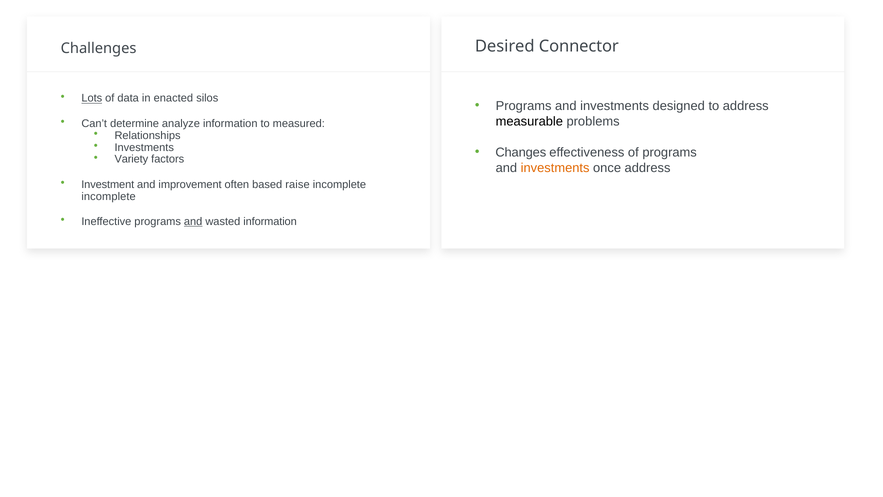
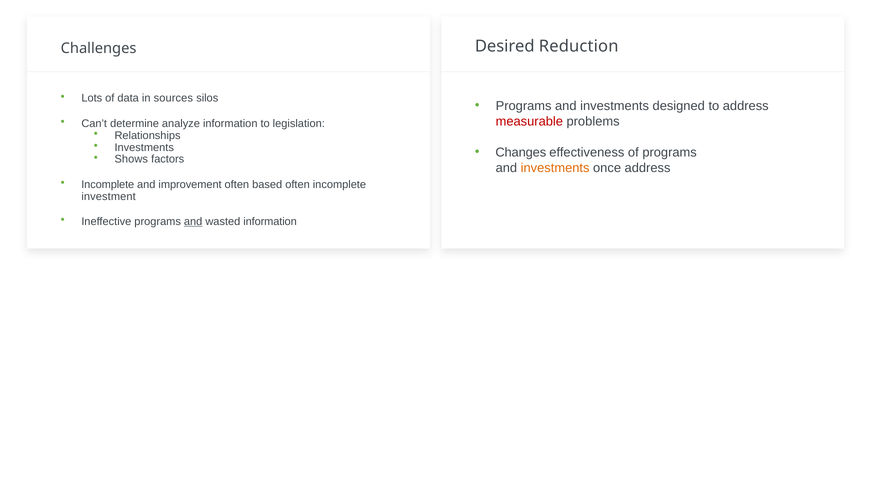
Connector: Connector -> Reduction (579, 46)
Lots underline: present -> none (92, 98)
enacted: enacted -> sources (173, 98)
measurable colour: black -> red (529, 121)
measured: measured -> legislation (299, 123)
Variety: Variety -> Shows (131, 159)
Investment: Investment -> Incomplete (108, 184)
based raise: raise -> often (298, 184)
incomplete: incomplete -> investment (109, 196)
